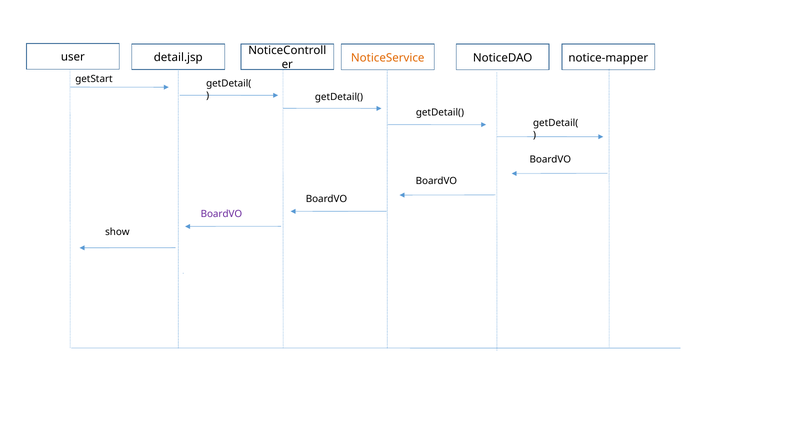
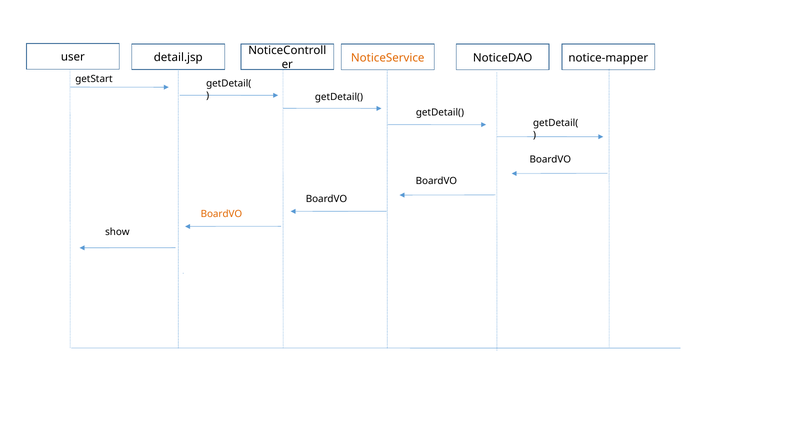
BoardVO colour: purple -> orange (221, 214)
